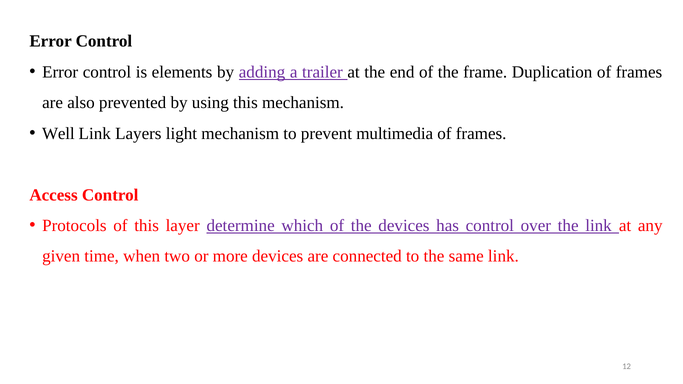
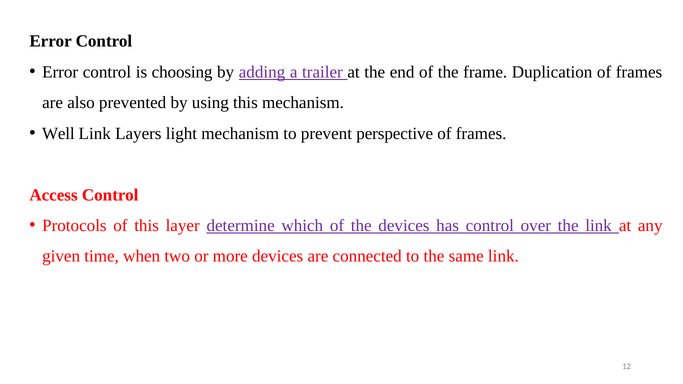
elements: elements -> choosing (182, 72)
multimedia: multimedia -> perspective (395, 134)
